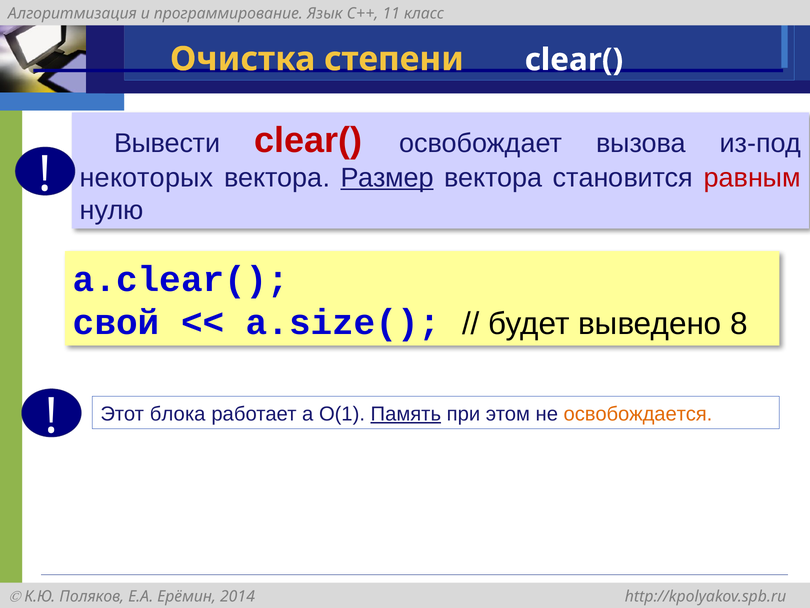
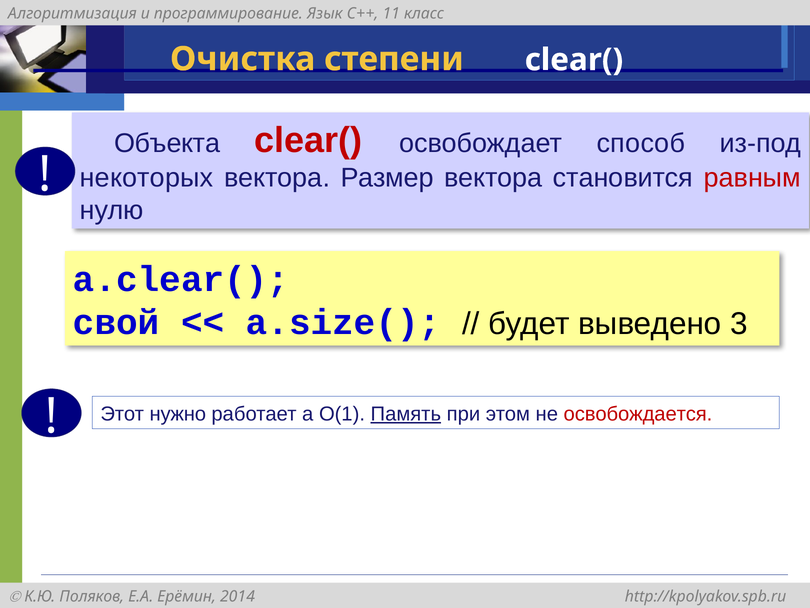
Вывести: Вывести -> Объекта (167, 143)
вызова: вызова -> способ (641, 143)
Размер underline: present -> none (387, 178)
8: 8 -> 3 (739, 324)
блока: блока -> нужно (178, 414)
освобождается colour: orange -> red (638, 414)
